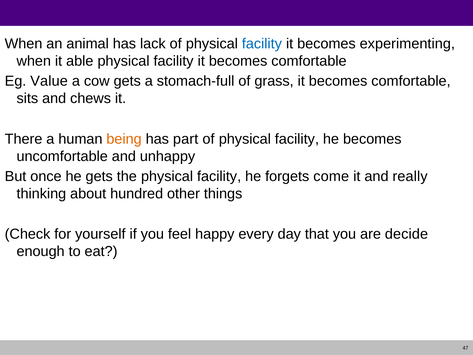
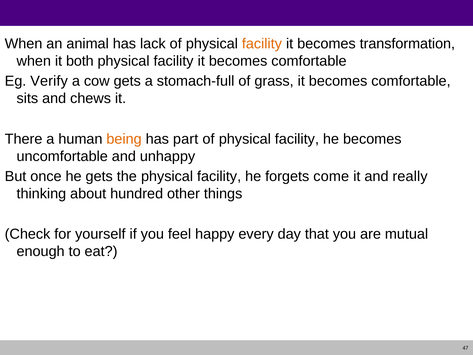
facility colour: blue -> orange (262, 44)
experimenting: experimenting -> transformation (407, 44)
able: able -> both (80, 61)
Value: Value -> Verify (49, 81)
decide: decide -> mutual (407, 234)
